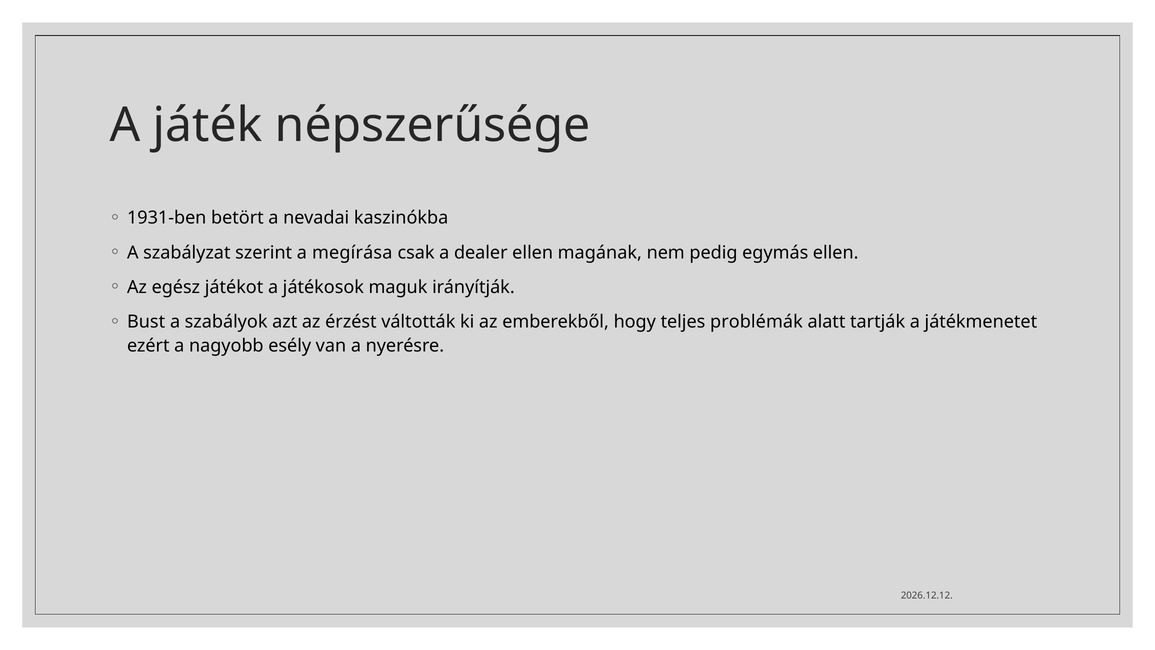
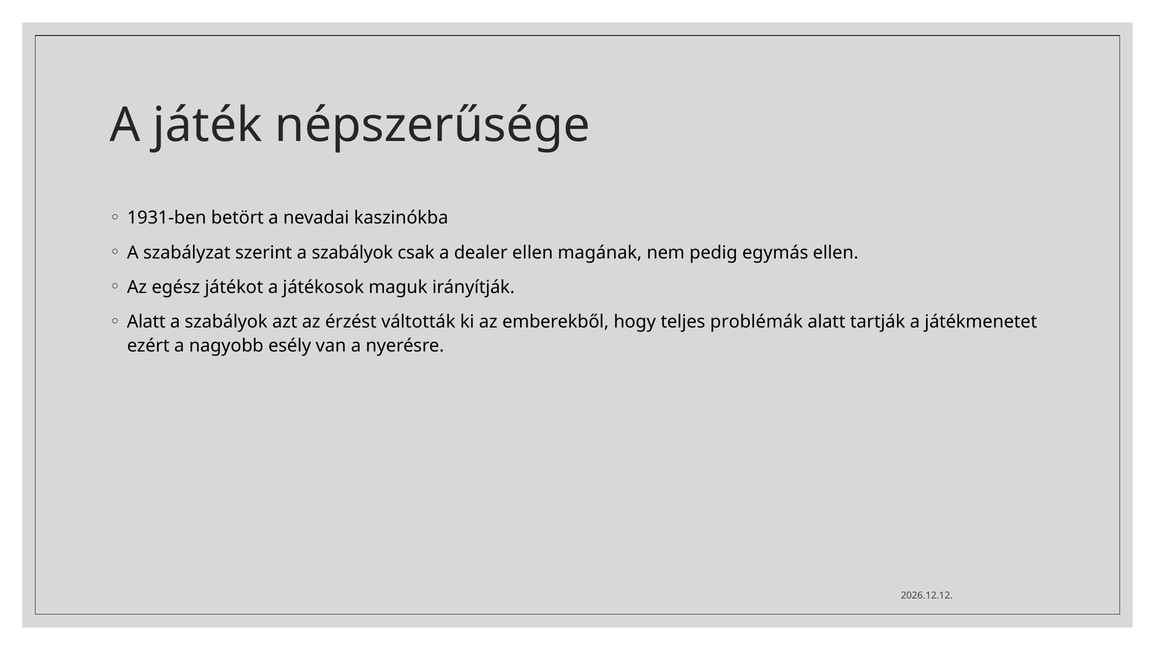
szerint a megírása: megírása -> szabályok (352, 252)
Bust: Bust -> Alatt (146, 322)
